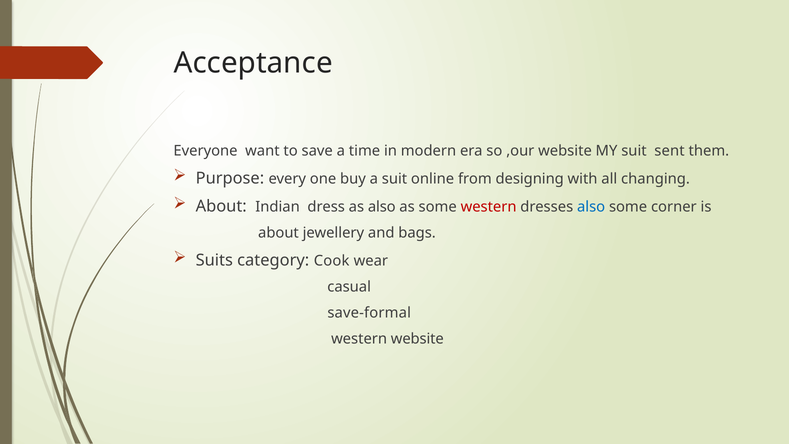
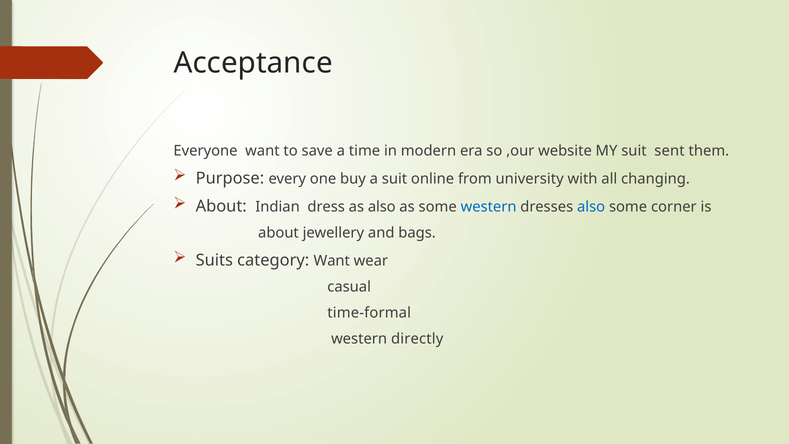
designing: designing -> university (530, 179)
western colour: red -> blue (489, 207)
category Cook: Cook -> Want (332, 261)
save-formal: save-formal -> time-formal (369, 313)
western website: website -> directly (417, 339)
